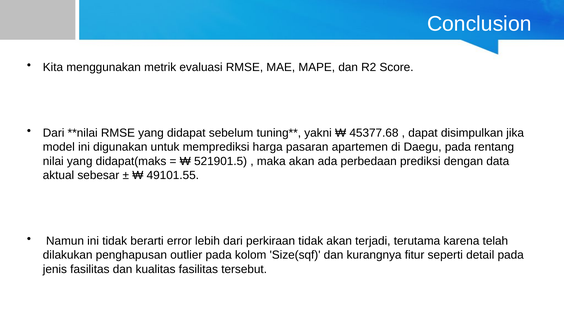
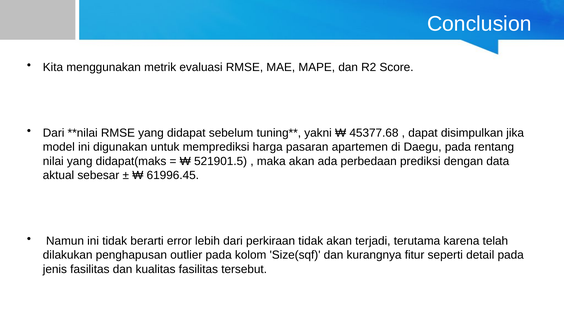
49101.55: 49101.55 -> 61996.45 (173, 175)
